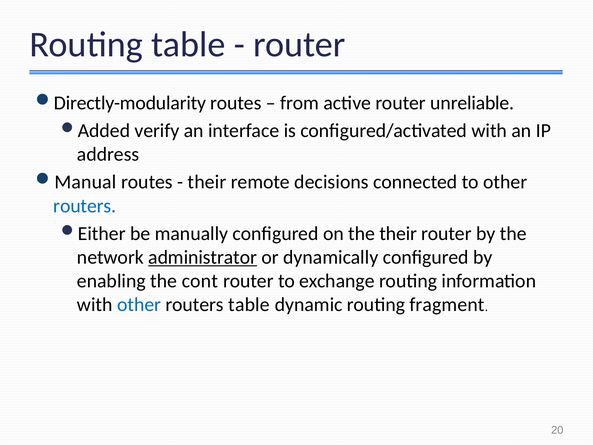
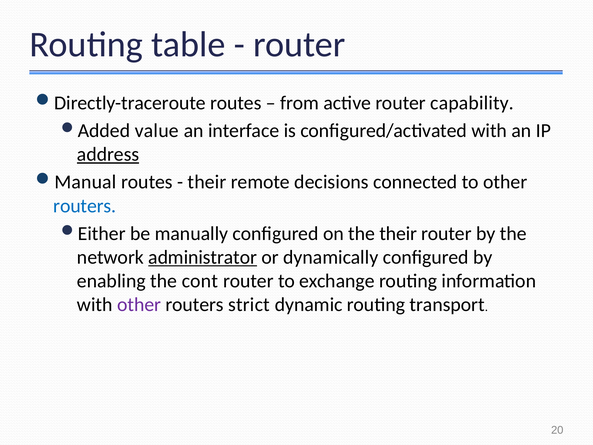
Directly-modularity: Directly-modularity -> Directly-traceroute (130, 103)
unreliable: unreliable -> capability (472, 103)
verify: verify -> value (157, 131)
address underline: none -> present (108, 154)
other colour: blue -> purple (139, 305)
routers table: table -> strict (249, 305)
fragment: fragment -> transport (447, 305)
